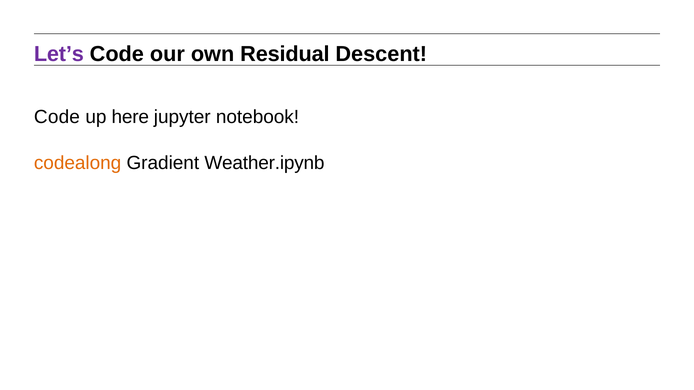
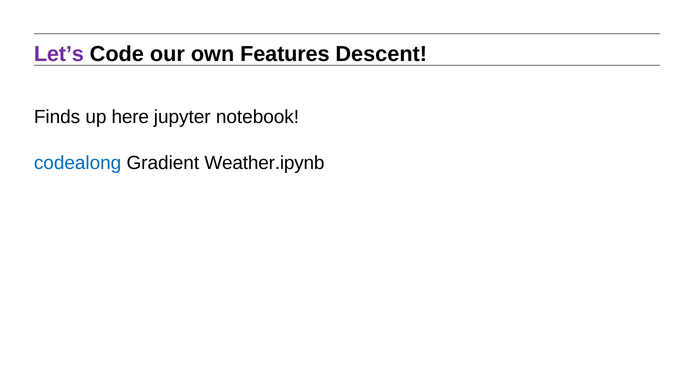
Residual: Residual -> Features (285, 54)
Code: Code -> Finds (57, 117)
codealong colour: orange -> blue (78, 163)
